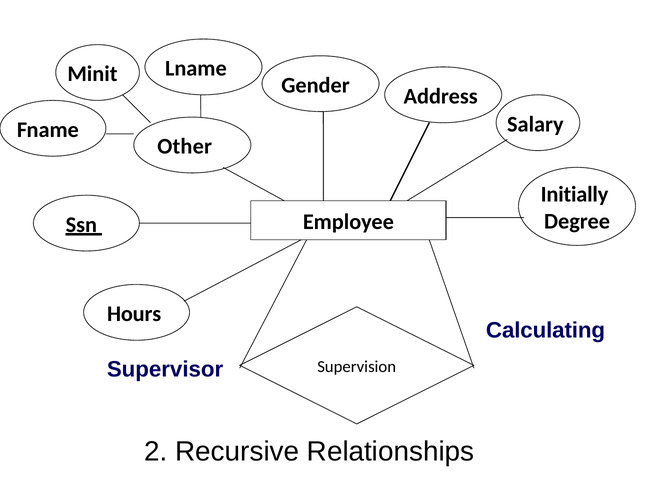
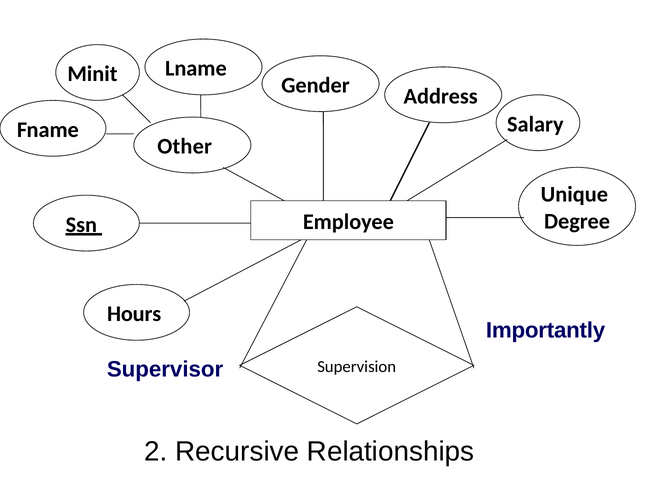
Initially: Initially -> Unique (574, 194)
Calculating: Calculating -> Importantly (546, 330)
